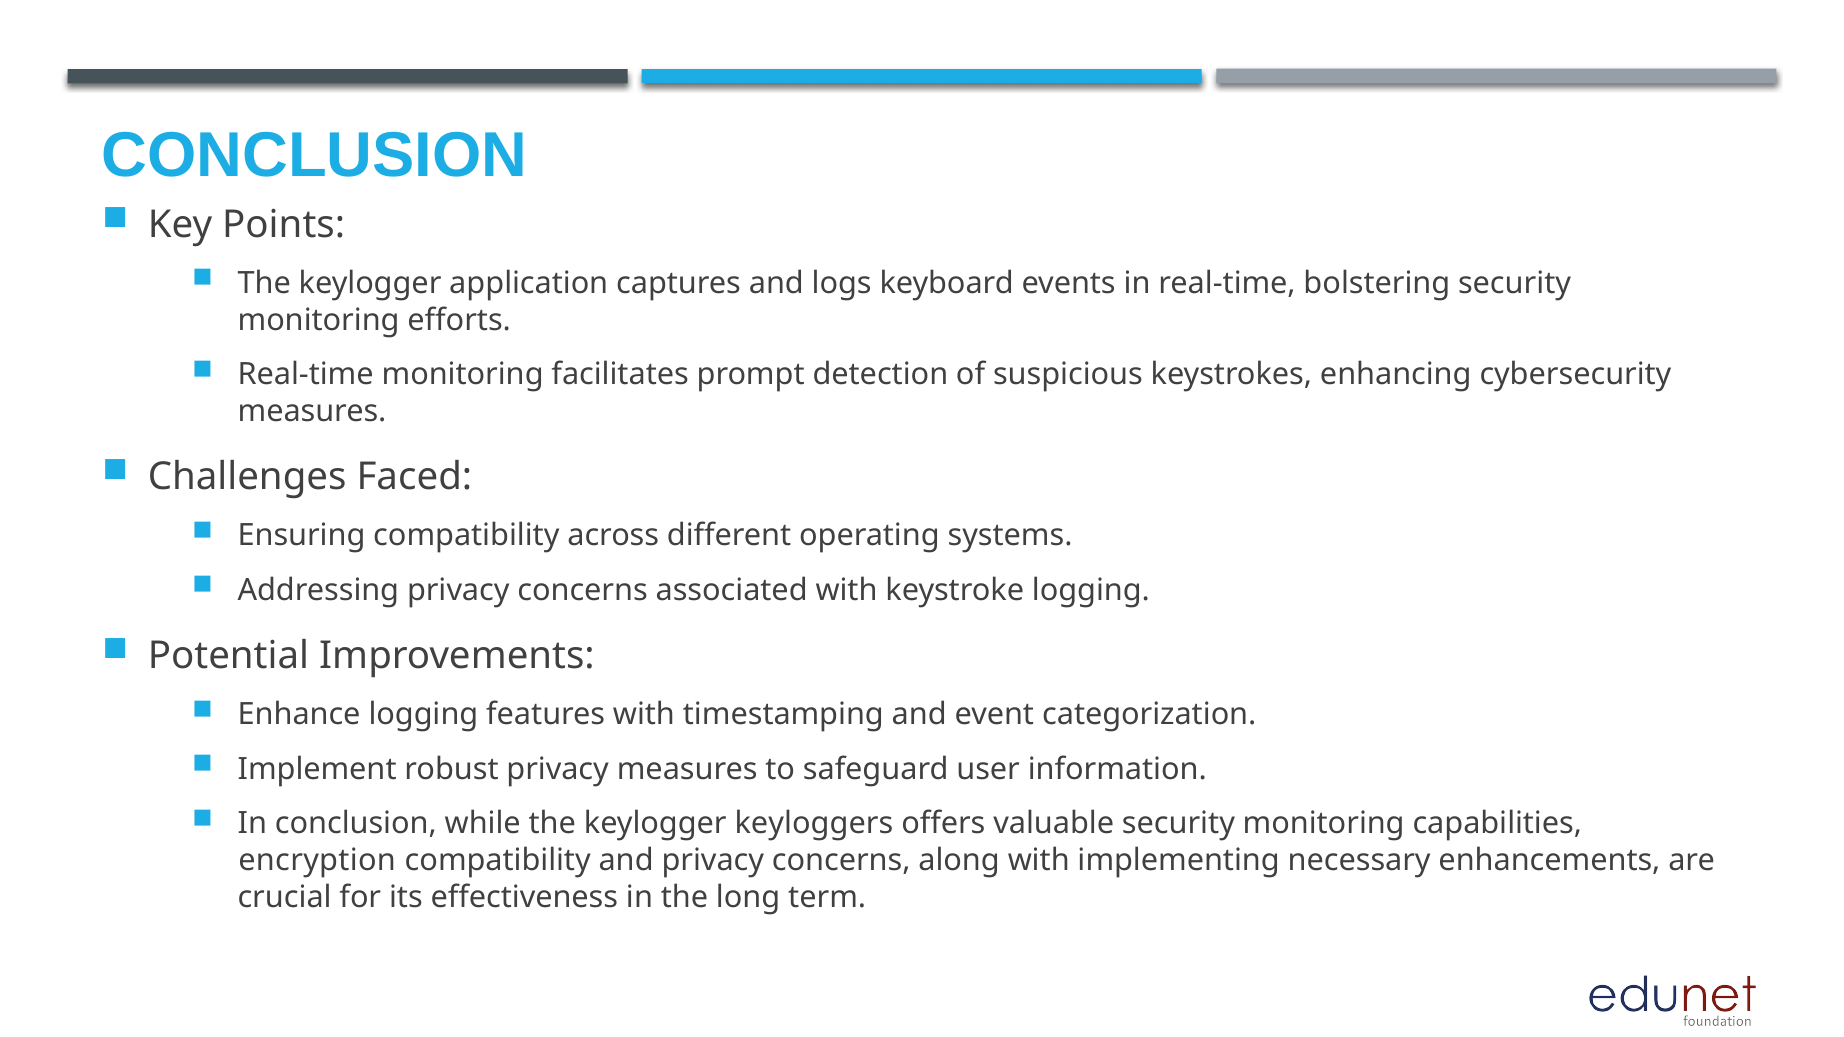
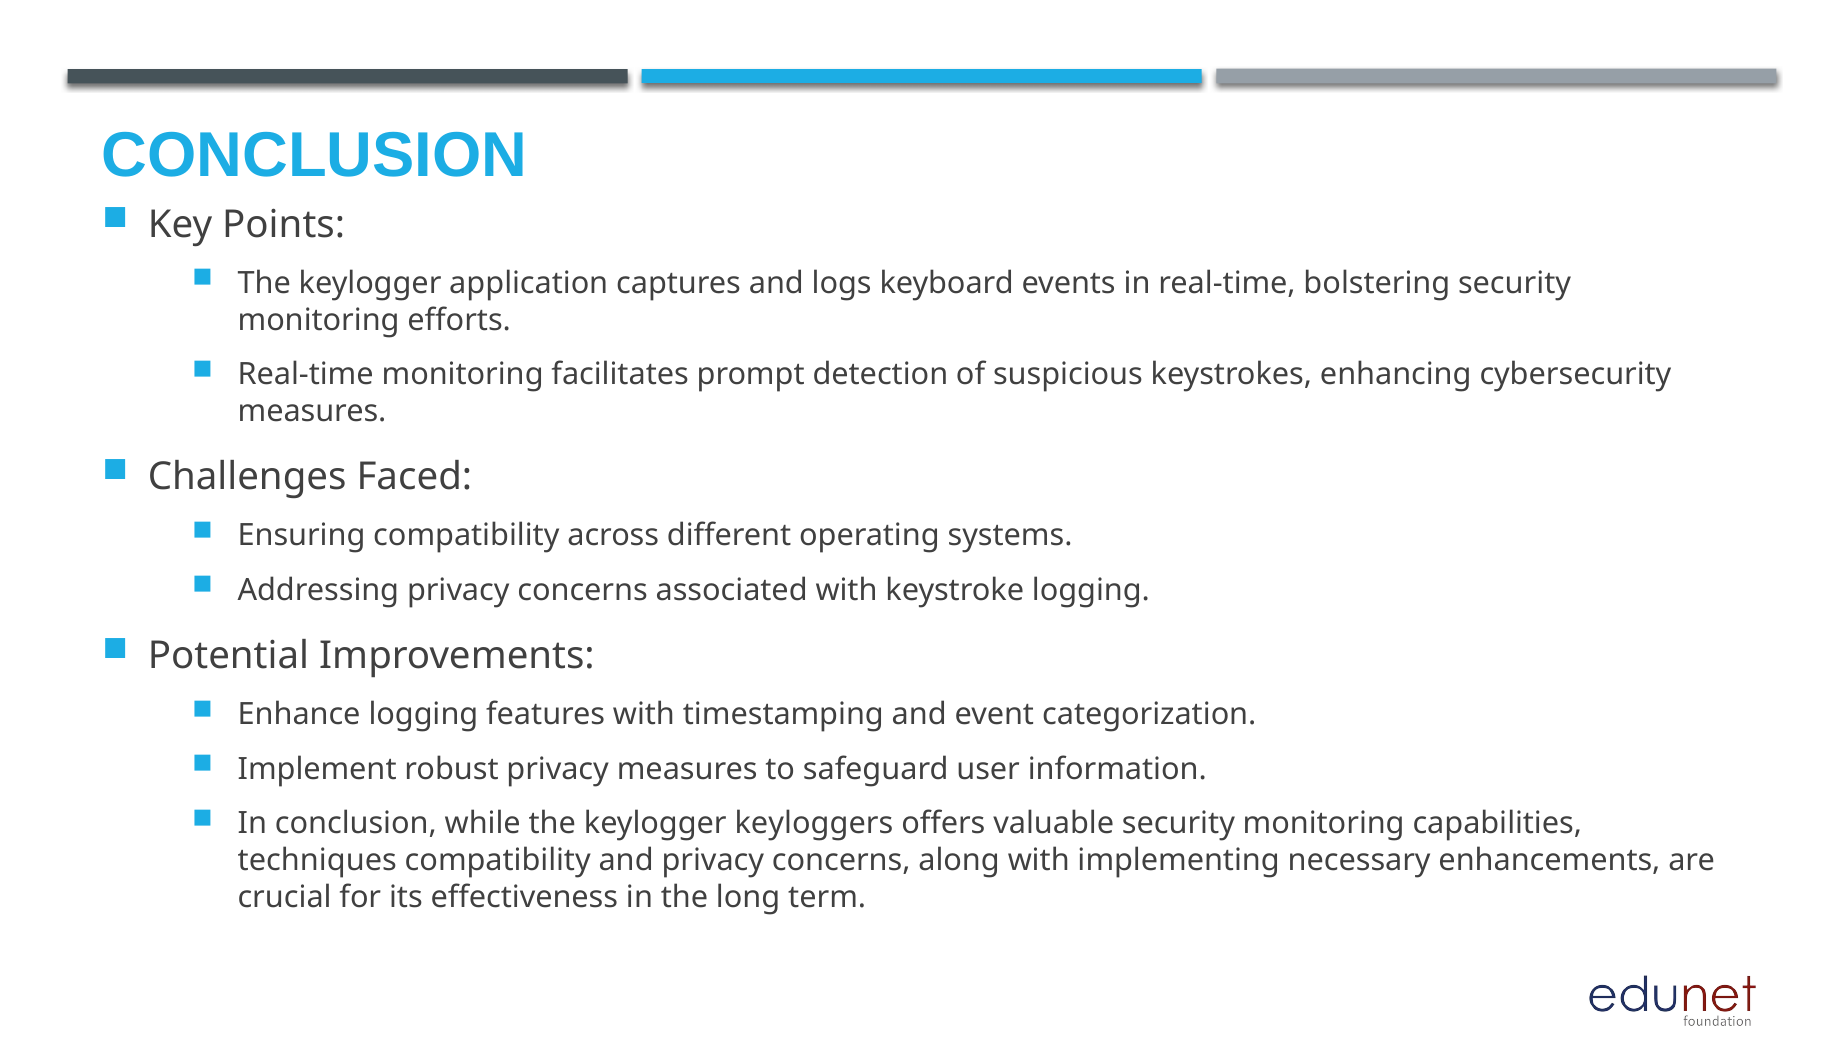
encryption: encryption -> techniques (317, 861)
